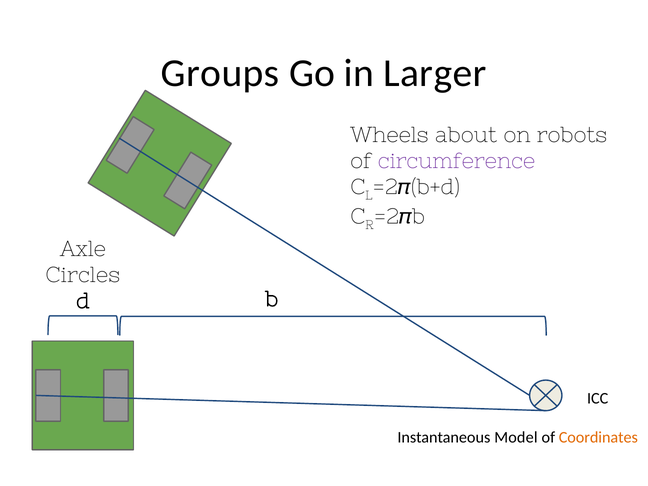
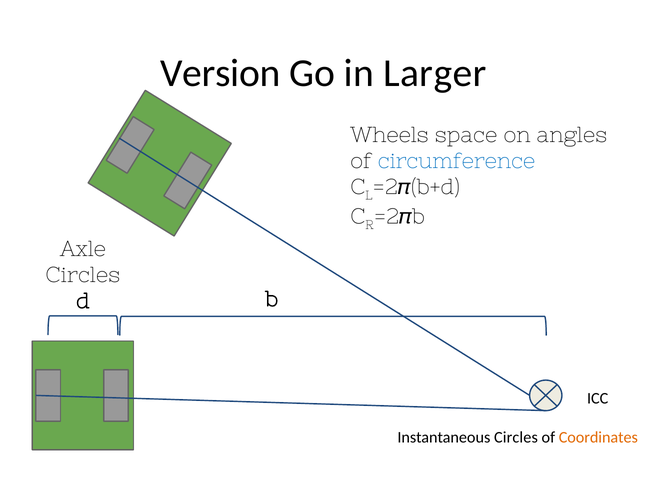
Groups: Groups -> Version (220, 73)
about: about -> space (466, 135)
robots: robots -> angles (572, 135)
circumference colour: purple -> blue (456, 161)
Instantaneous Model: Model -> Circles (516, 438)
